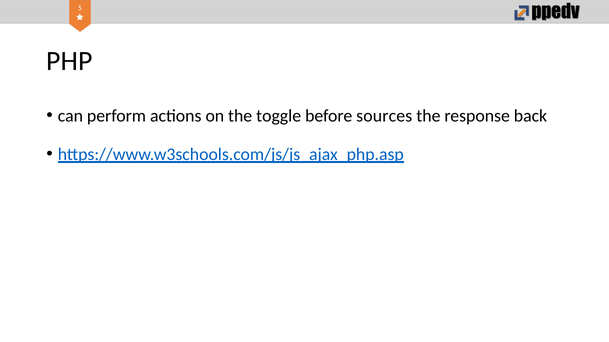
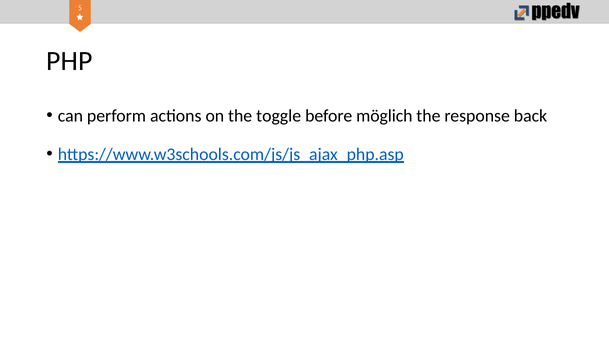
sources: sources -> möglich (384, 116)
